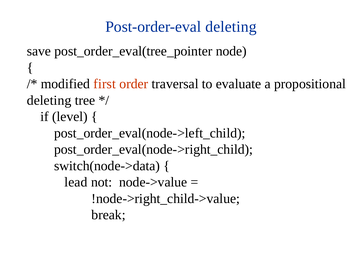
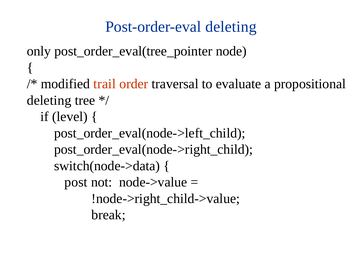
save: save -> only (39, 51)
first: first -> trail (105, 84)
lead: lead -> post (76, 182)
